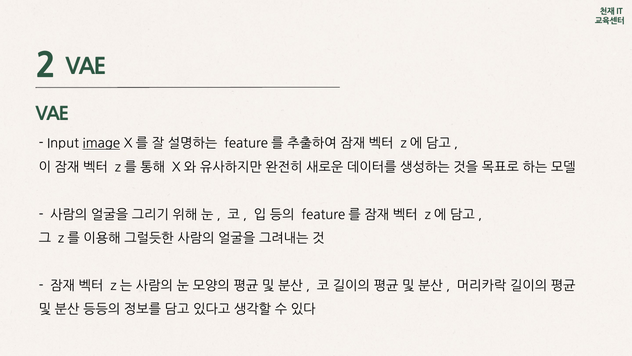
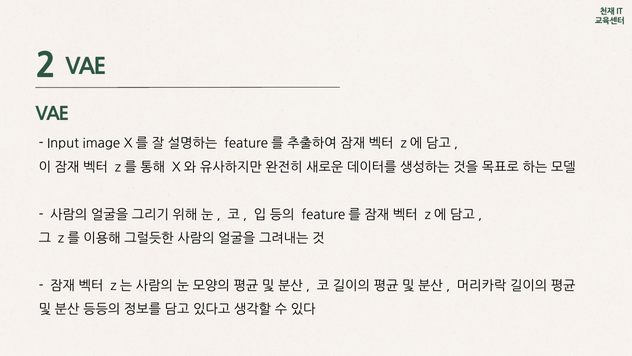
image underline: present -> none (101, 143)
